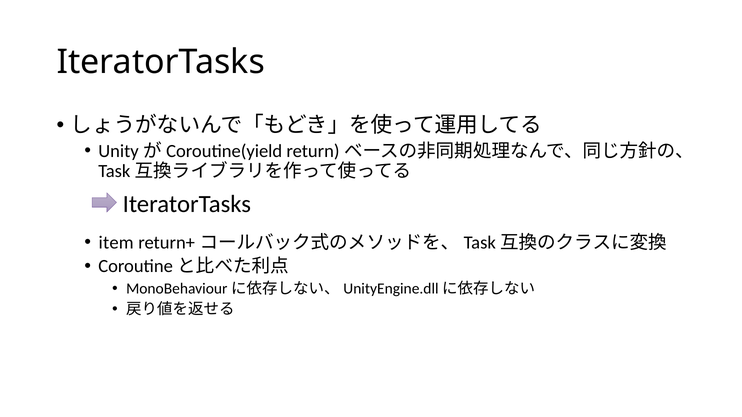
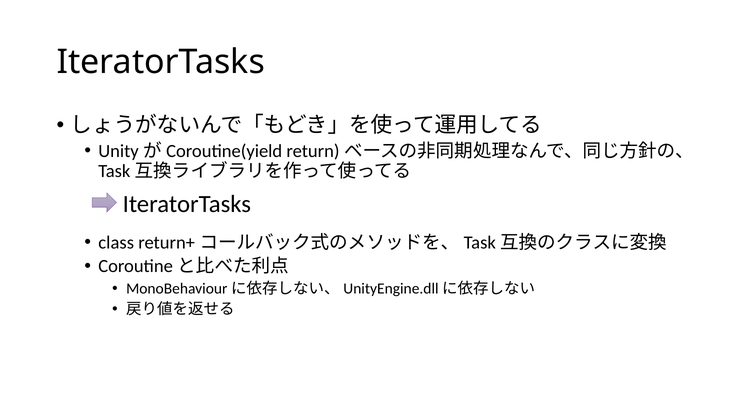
item: item -> class (116, 243)
